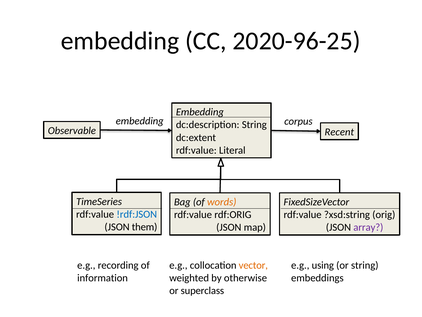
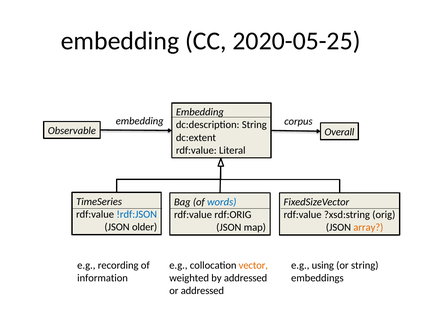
2020-96-25: 2020-96-25 -> 2020-05-25 (297, 41)
Recent: Recent -> Overall (339, 132)
words colour: orange -> blue (222, 202)
them: them -> older (145, 227)
array colour: purple -> orange (368, 227)
by otherwise: otherwise -> addressed (246, 277)
or superclass: superclass -> addressed (202, 290)
